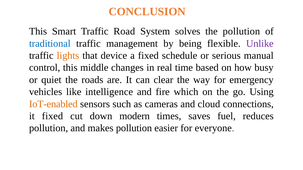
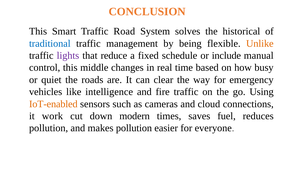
the pollution: pollution -> historical (241, 31)
Unlike colour: purple -> orange (260, 44)
lights colour: orange -> purple (68, 56)
device: device -> reduce (114, 56)
serious: serious -> include (226, 56)
fire which: which -> traffic (186, 92)
it fixed: fixed -> work (52, 116)
